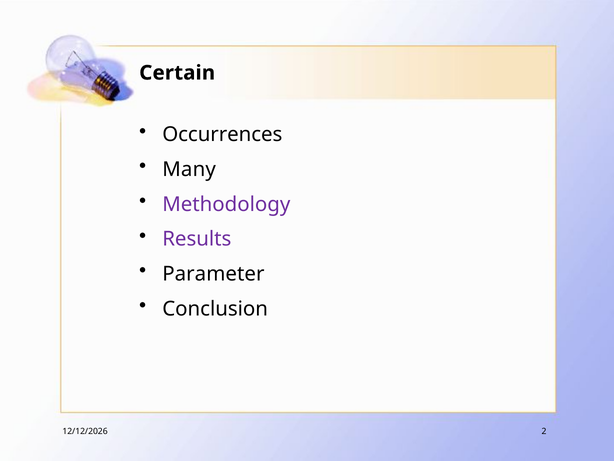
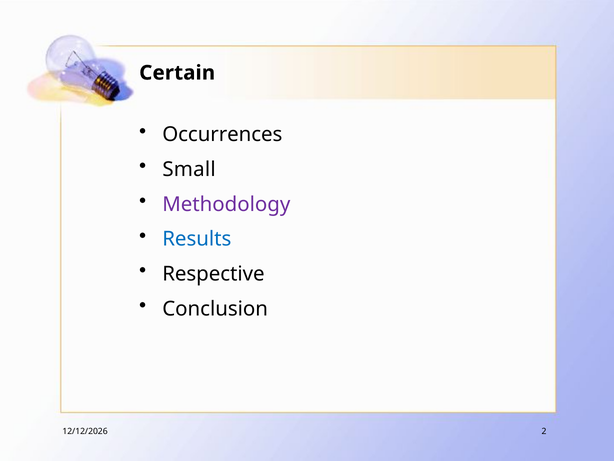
Many: Many -> Small (189, 169)
Results colour: purple -> blue (197, 239)
Parameter: Parameter -> Respective (213, 274)
